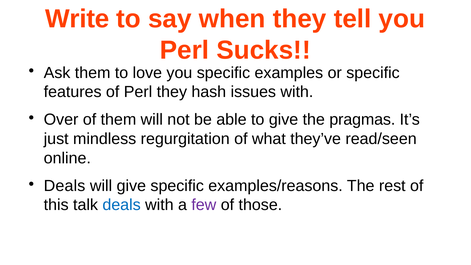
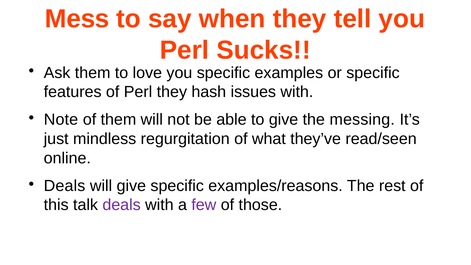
Write: Write -> Mess (77, 19)
Over: Over -> Note (61, 120)
pragmas: pragmas -> messing (362, 120)
deals colour: blue -> purple (122, 205)
